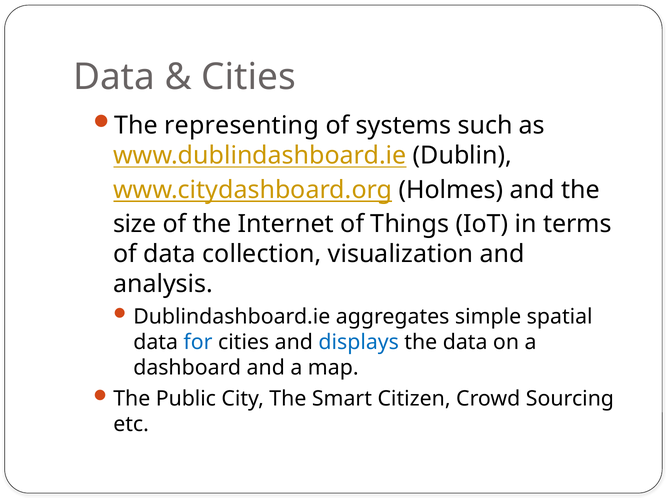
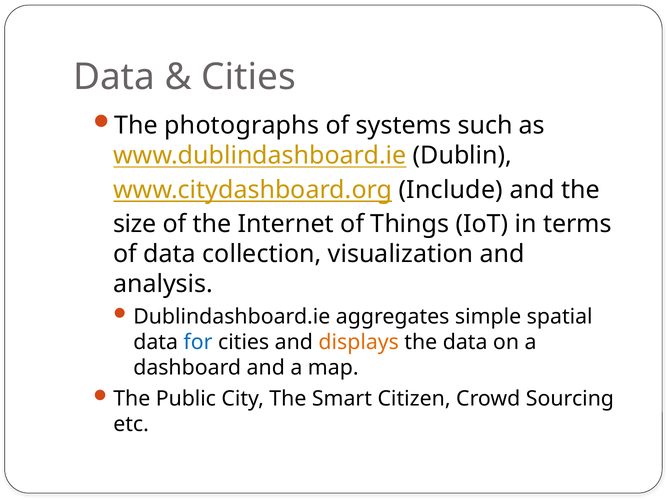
representing: representing -> photographs (242, 126)
Holmes: Holmes -> Include (451, 190)
displays colour: blue -> orange (359, 343)
